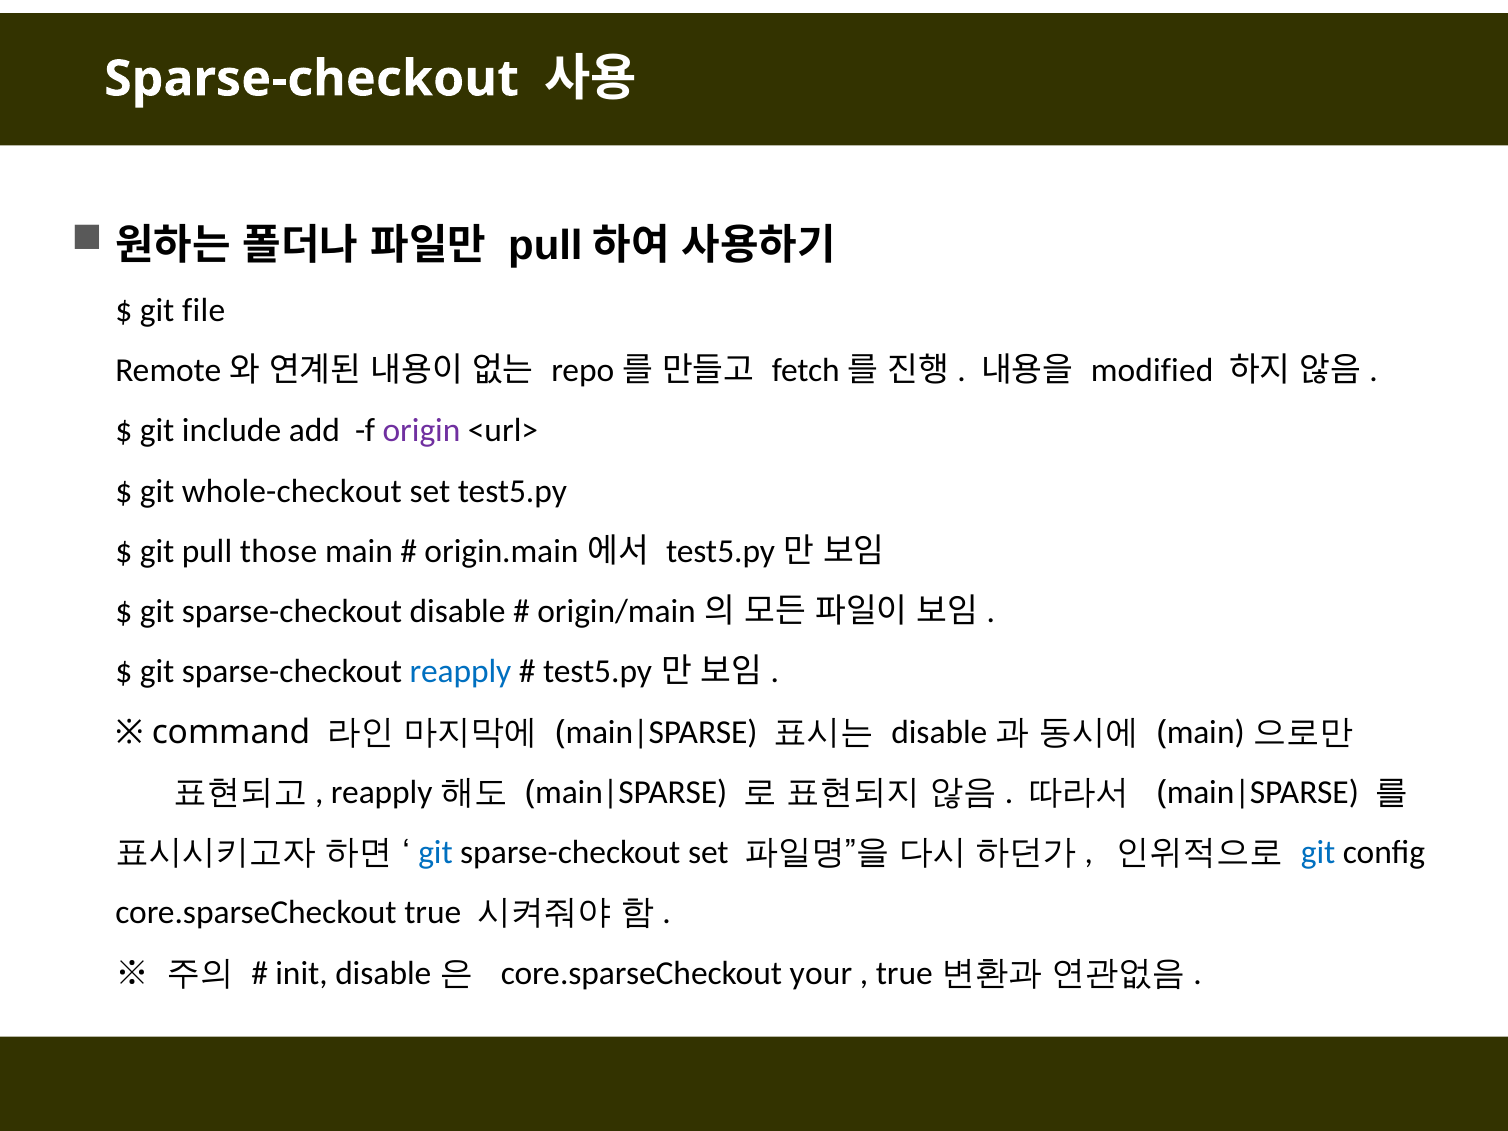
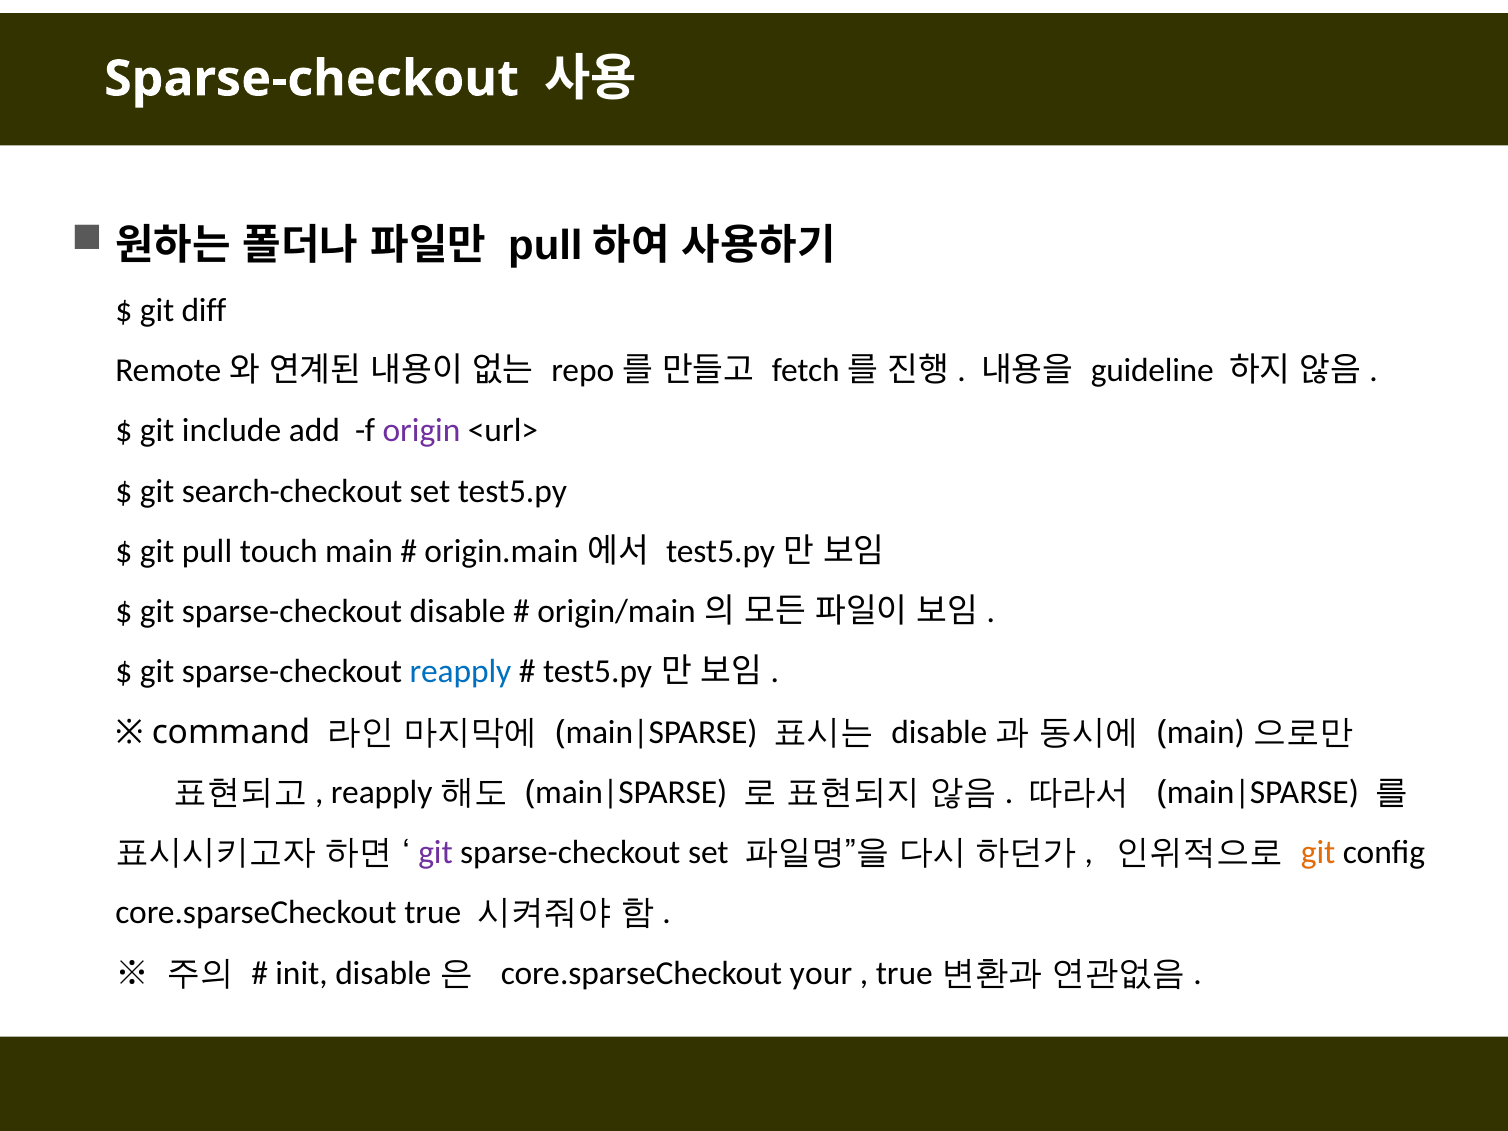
file: file -> diff (204, 310)
modified: modified -> guideline (1152, 371)
whole-checkout: whole-checkout -> search-checkout (292, 491)
those: those -> touch (279, 551)
git colour: blue -> purple (436, 853)
git colour: blue -> orange (1318, 853)
